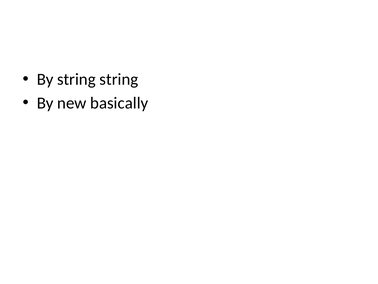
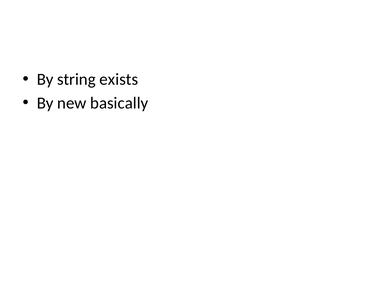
string string: string -> exists (119, 79)
